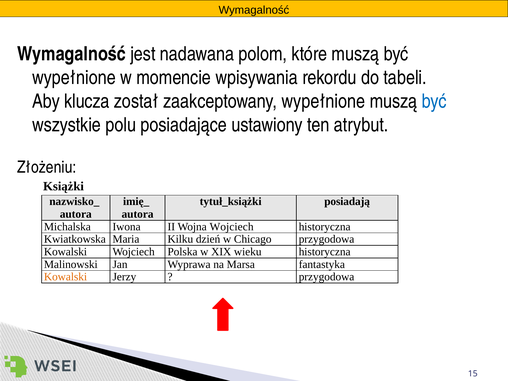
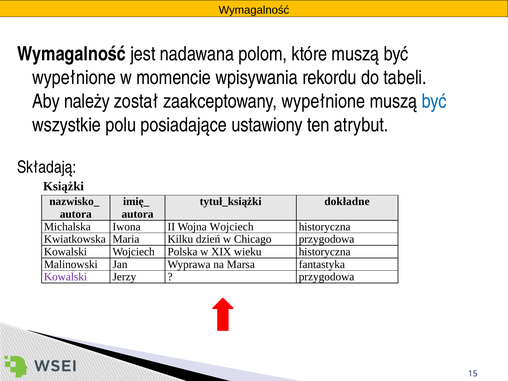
klucza: klucza -> należy (87, 101)
Złożeniu: Złożeniu -> Składają (47, 167)
posiadają: posiadają -> dokładne (347, 202)
Kowalski colour: orange -> purple (66, 277)
